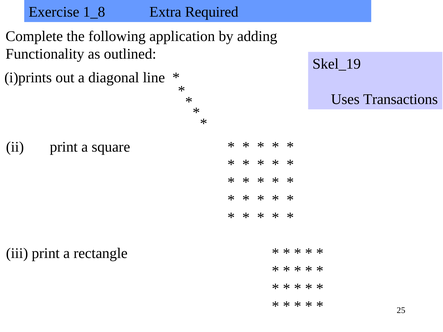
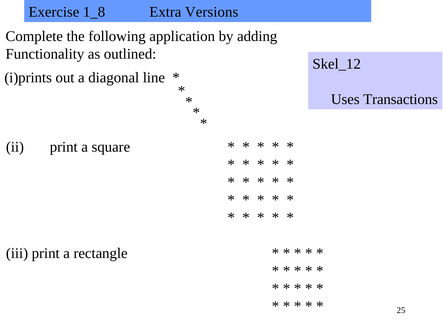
Required: Required -> Versions (212, 12)
Skel_19: Skel_19 -> Skel_12 (337, 64)
